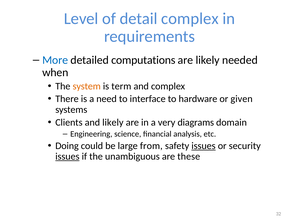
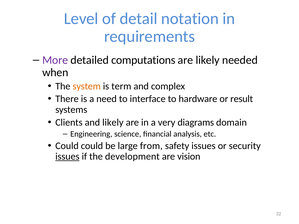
detail complex: complex -> notation (190, 19)
More colour: blue -> purple (55, 60)
given: given -> result (242, 99)
Doing: Doing -> Could (67, 146)
issues underline: present -> none (204, 146)
unambiguous: unambiguous -> development (132, 157)
these: these -> vision (189, 157)
